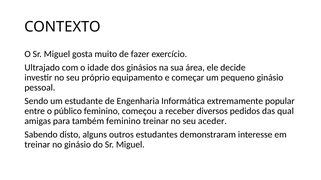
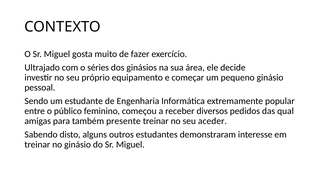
idade: idade -> séries (98, 68)
também feminino: feminino -> presente (123, 122)
